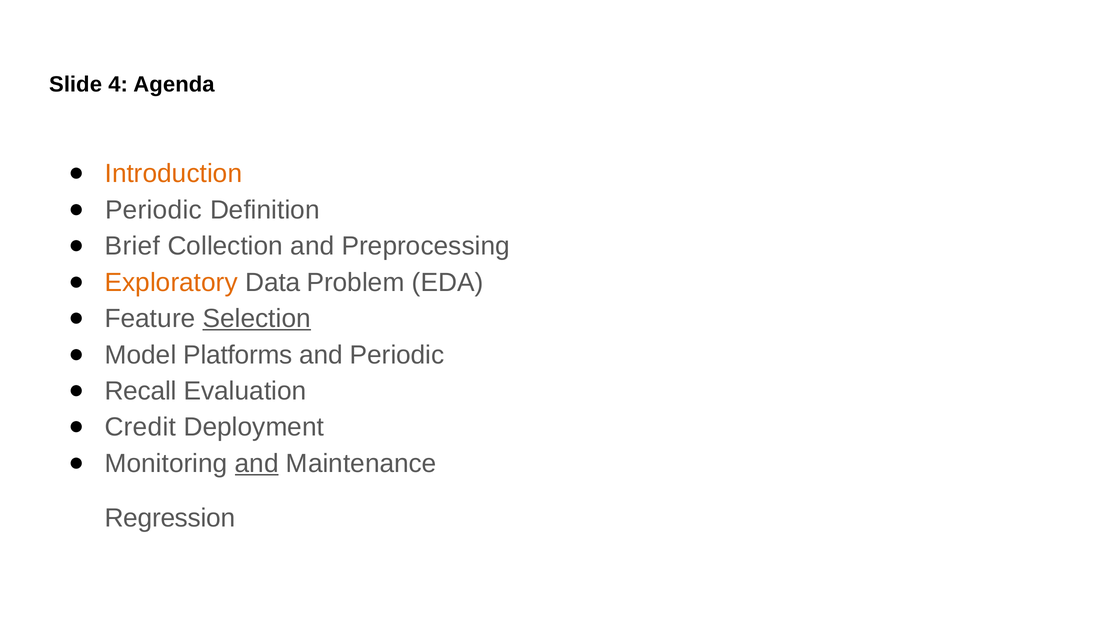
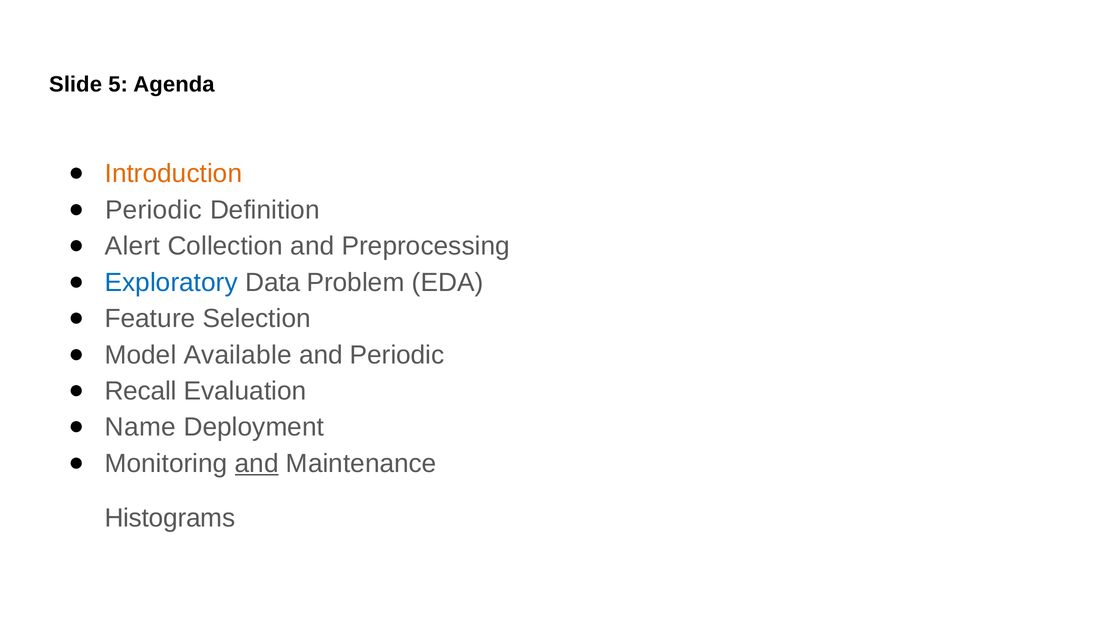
4: 4 -> 5 (118, 84)
Brief: Brief -> Alert (132, 246)
Exploratory colour: orange -> blue (171, 282)
Selection underline: present -> none (257, 319)
Platforms: Platforms -> Available (238, 355)
Credit: Credit -> Name (140, 427)
Regression: Regression -> Histograms (170, 518)
